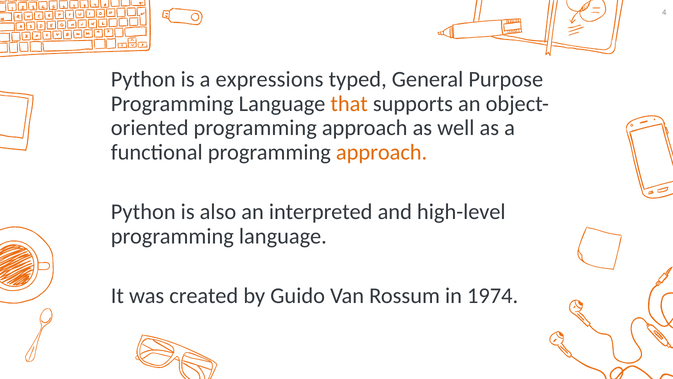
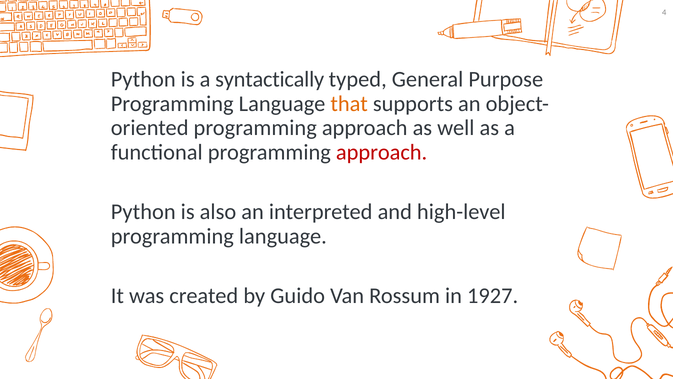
expressions: expressions -> syntactically (270, 79)
approach colour: orange -> red (382, 152)
1974: 1974 -> 1927 (493, 296)
